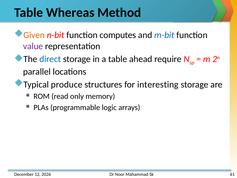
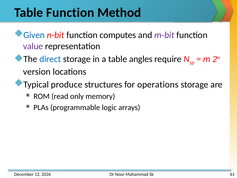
Table Whereas: Whereas -> Function (70, 12)
Given colour: orange -> blue (34, 35)
m-bit colour: blue -> purple (164, 35)
ahead: ahead -> angles (141, 59)
parallel: parallel -> version (37, 72)
interesting: interesting -> operations (158, 84)
